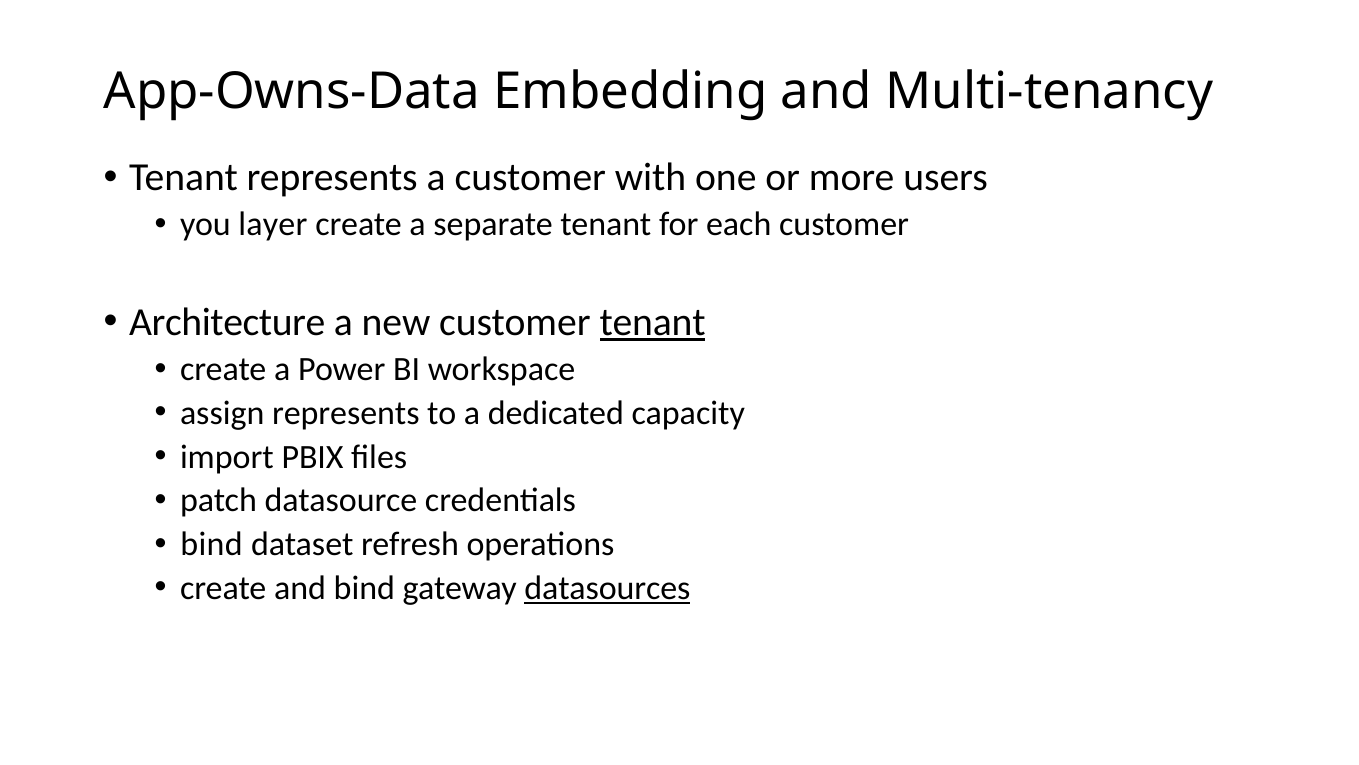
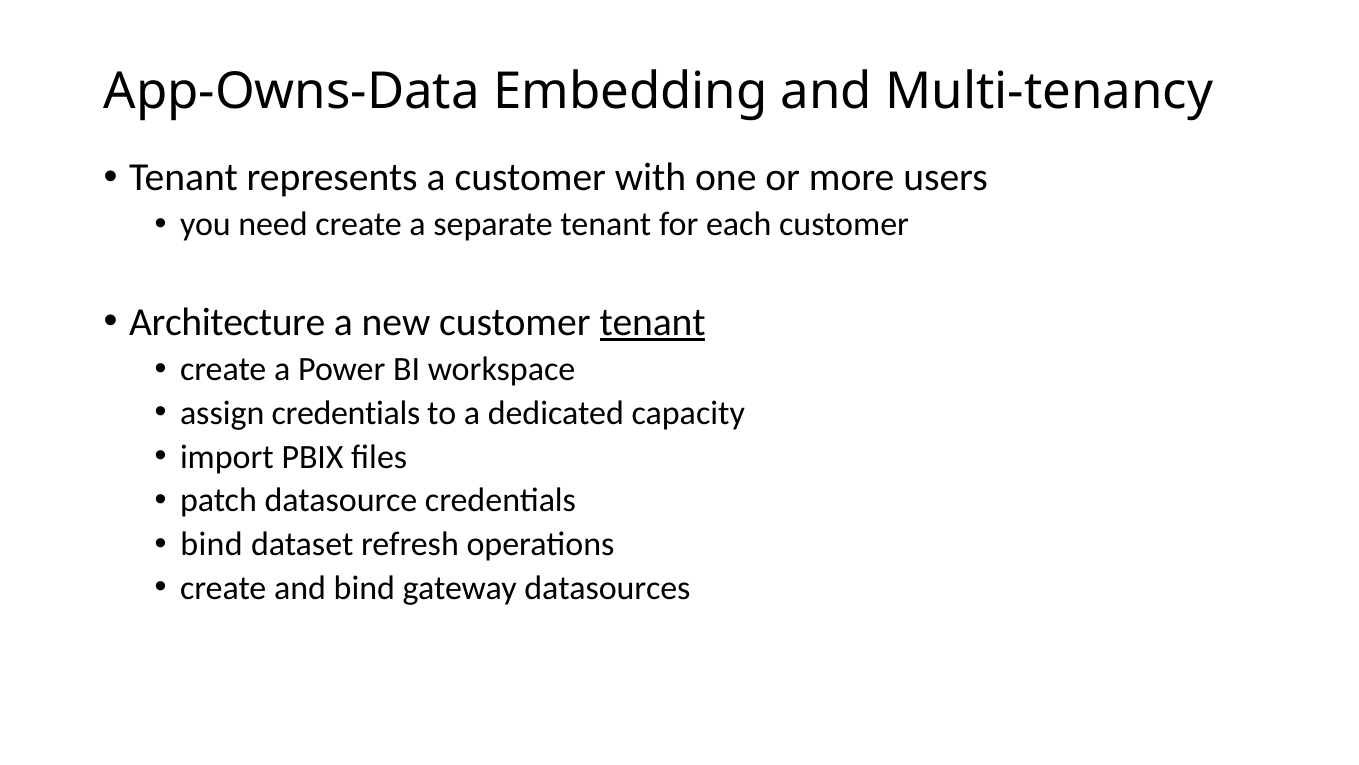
layer: layer -> need (273, 225)
assign represents: represents -> credentials (346, 413)
datasources underline: present -> none (607, 588)
